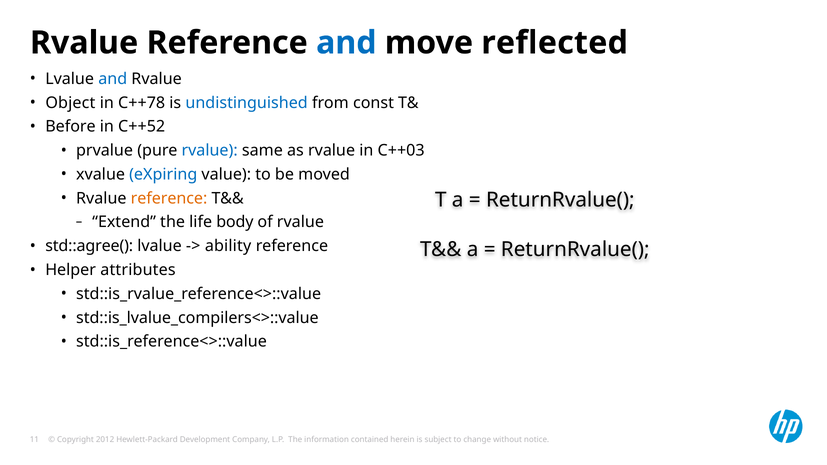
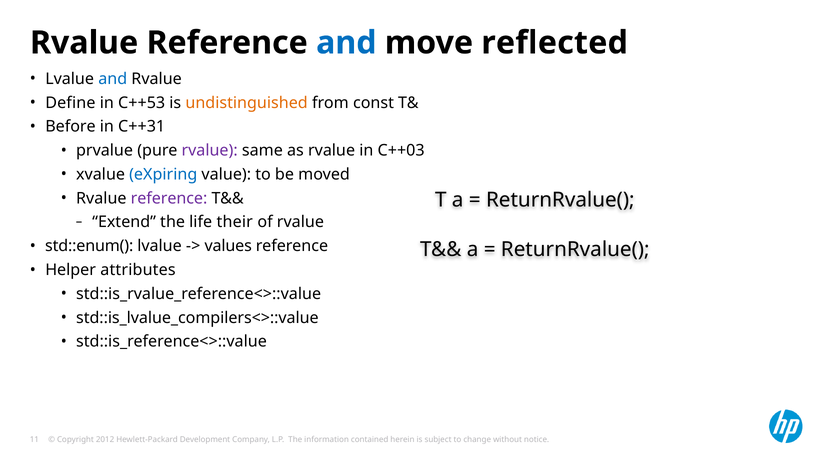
Object: Object -> Define (70, 103)
C++78: C++78 -> C++53 (142, 103)
undistinguished colour: blue -> orange (247, 103)
C++52: C++52 -> C++31 (142, 127)
rvalue colour: blue -> purple (210, 151)
reference colour: orange -> purple (169, 198)
body: body -> their (235, 222)
std::agree(: std::agree( -> std::enum( (89, 246)
ability: ability -> values (228, 246)
